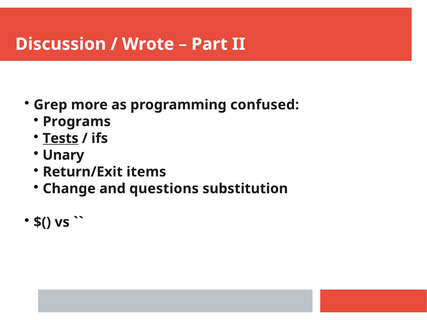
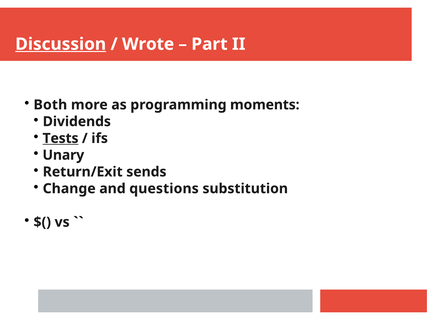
Discussion underline: none -> present (61, 44)
Grep: Grep -> Both (50, 105)
confused: confused -> moments (265, 105)
Programs: Programs -> Dividends (77, 122)
items: items -> sends (146, 172)
